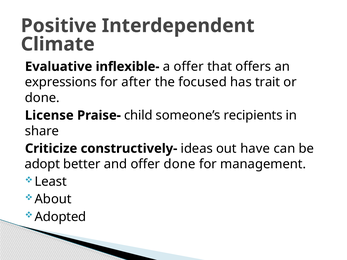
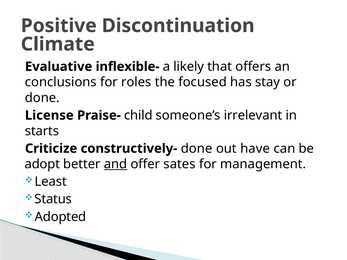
Interdependent: Interdependent -> Discontinuation (178, 26)
a offer: offer -> likely (189, 67)
expressions: expressions -> conclusions (61, 82)
after: after -> roles (136, 82)
trait: trait -> stay (268, 82)
recipients: recipients -> irrelevant (253, 115)
share: share -> starts (42, 131)
constructively- ideas: ideas -> done (197, 149)
and underline: none -> present (116, 164)
offer done: done -> sates (180, 164)
About: About -> Status (53, 199)
